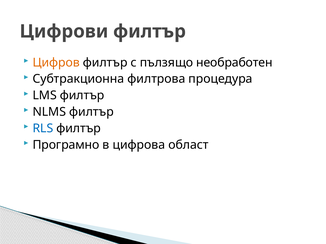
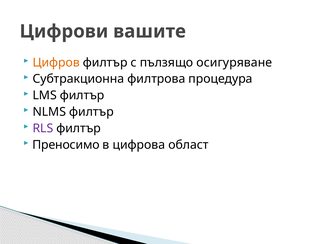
Цифрови филтър: филтър -> вашите (150, 31)
необработен: необработен -> осигуряване (234, 63)
RLS colour: blue -> purple (43, 129)
Програмно: Програмно -> Преносимо (66, 145)
